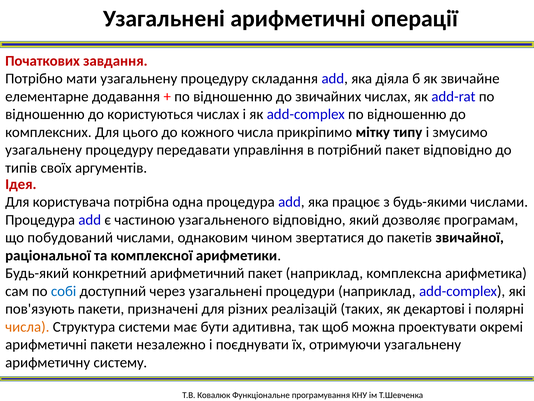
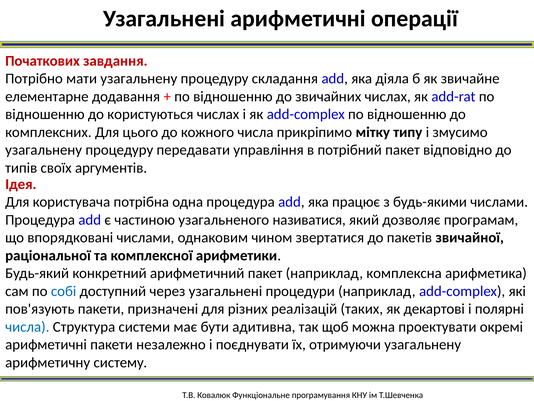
узагальненого відповідно: відповідно -> називатися (309, 220)
побудований: побудований -> впорядковані (70, 237)
числа colour: orange -> blue (27, 326)
